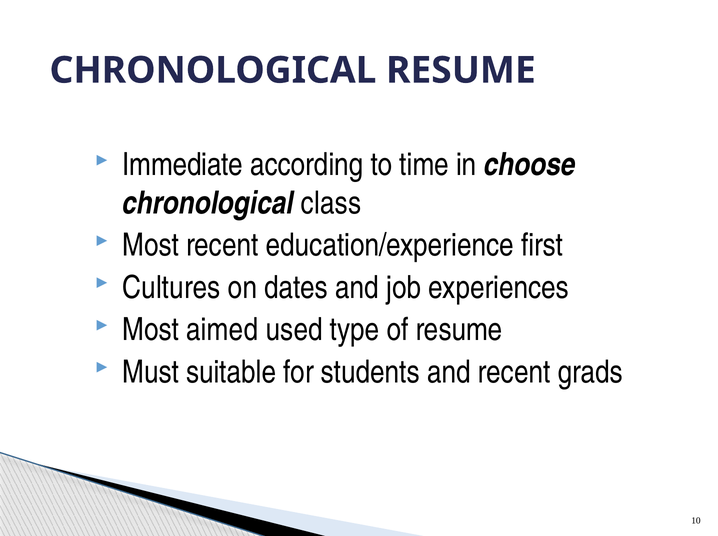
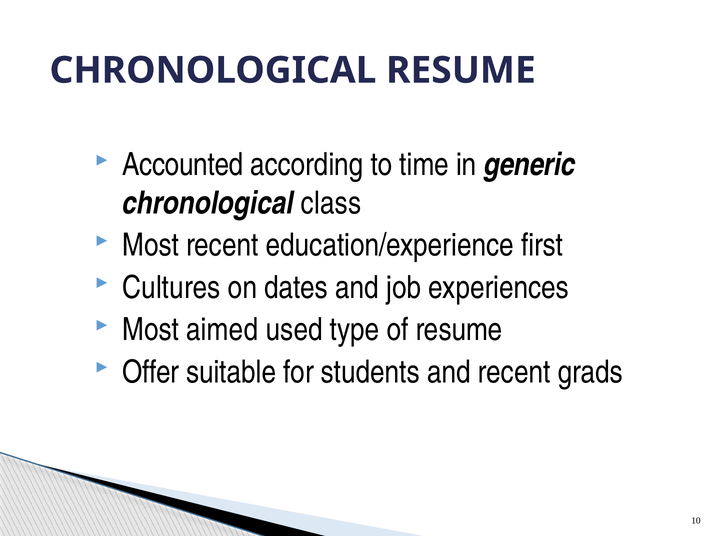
Immediate: Immediate -> Accounted (183, 165)
choose: choose -> generic (530, 165)
Must: Must -> Offer (151, 372)
